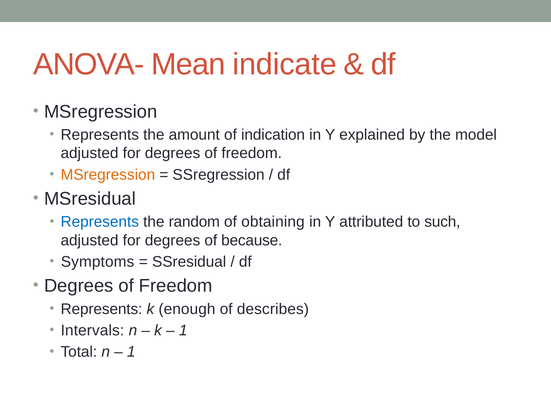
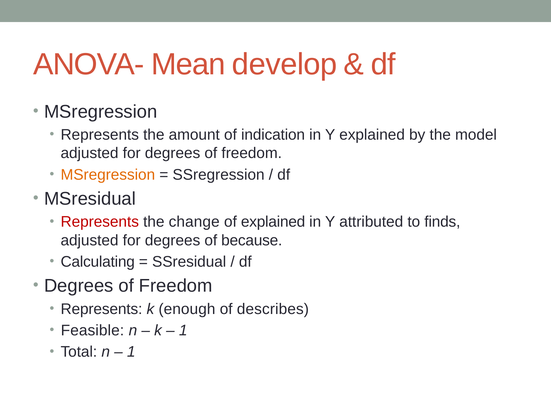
indicate: indicate -> develop (285, 64)
Represents colour: blue -> red (100, 221)
random: random -> change (194, 221)
of obtaining: obtaining -> explained (273, 221)
such: such -> finds (442, 221)
Symptoms: Symptoms -> Calculating (98, 261)
Intervals: Intervals -> Feasible (92, 330)
